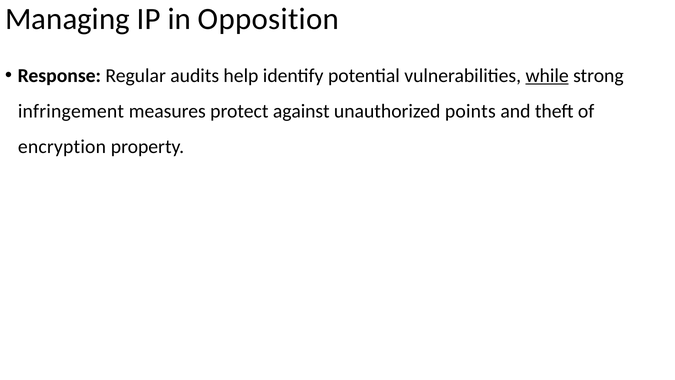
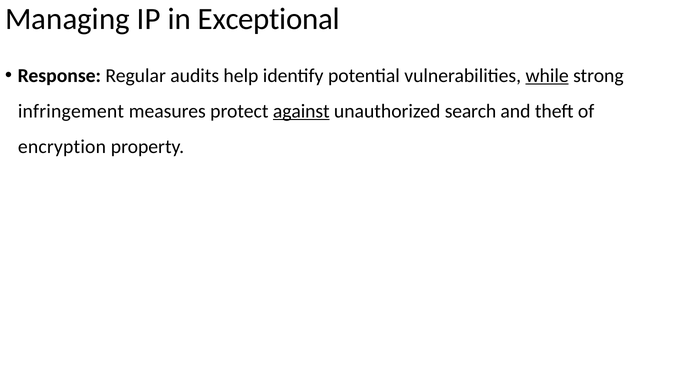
Opposition: Opposition -> Exceptional (269, 19)
against underline: none -> present (301, 111)
points: points -> search (471, 111)
